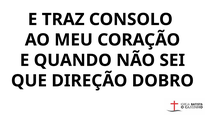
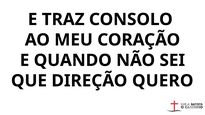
DOBRO: DOBRO -> QUERO (163, 81)
